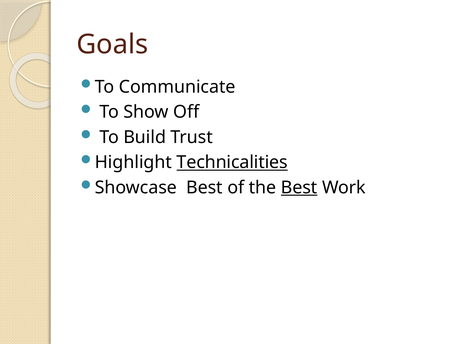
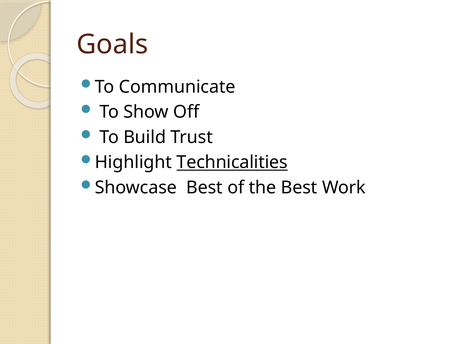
Best underline: present -> none (299, 187)
